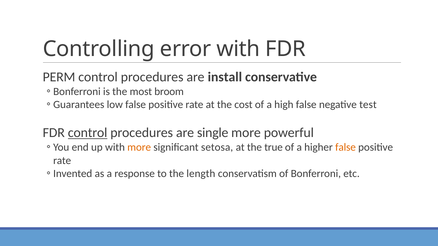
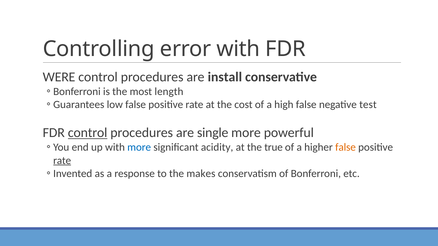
PERM: PERM -> WERE (59, 77)
broom: broom -> length (169, 92)
more colour: orange -> blue (139, 148)
setosa: setosa -> acidity (217, 148)
rate underline: none -> present (62, 161)
length: length -> makes (201, 174)
